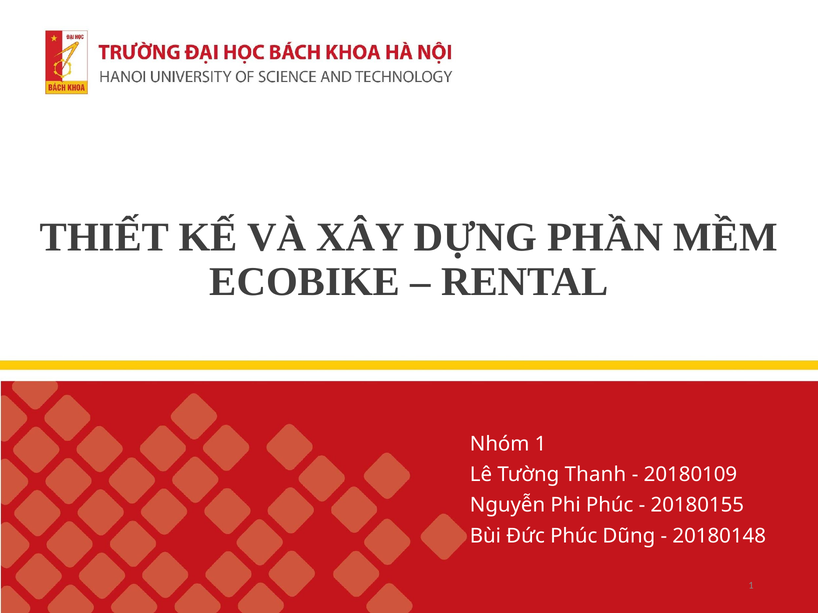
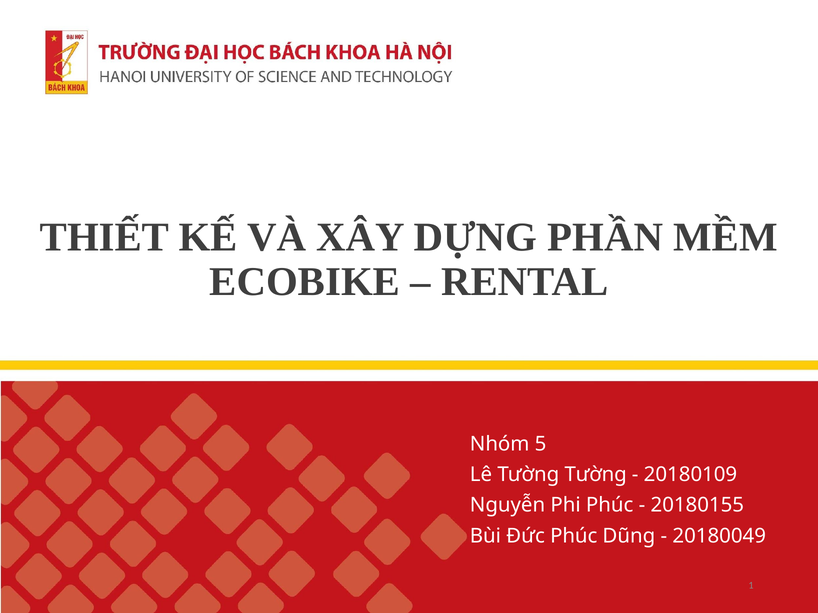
Nhóm 1: 1 -> 5 (541, 444)
Tường Thanh: Thanh -> Tường (596, 475)
20180148: 20180148 -> 20180049 (719, 536)
